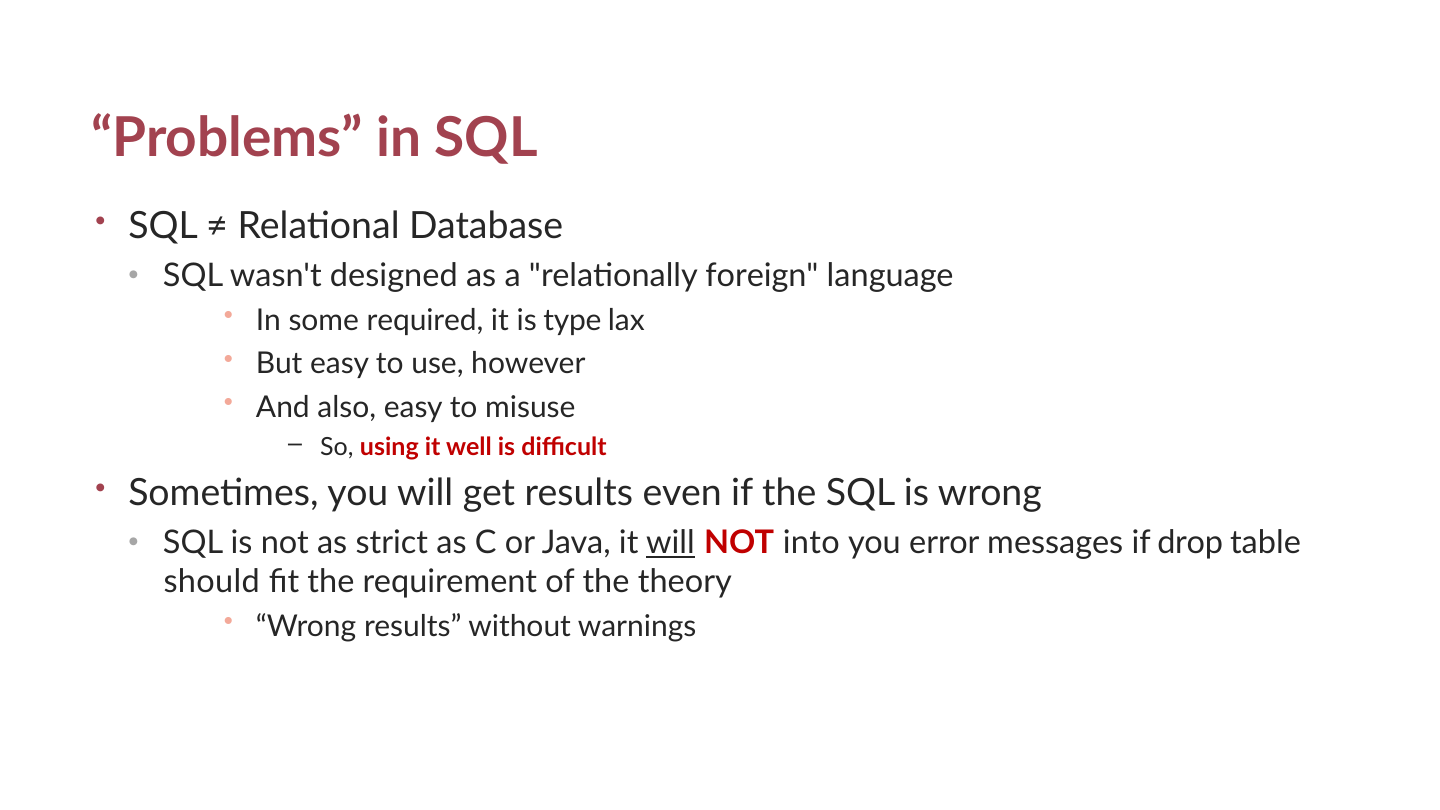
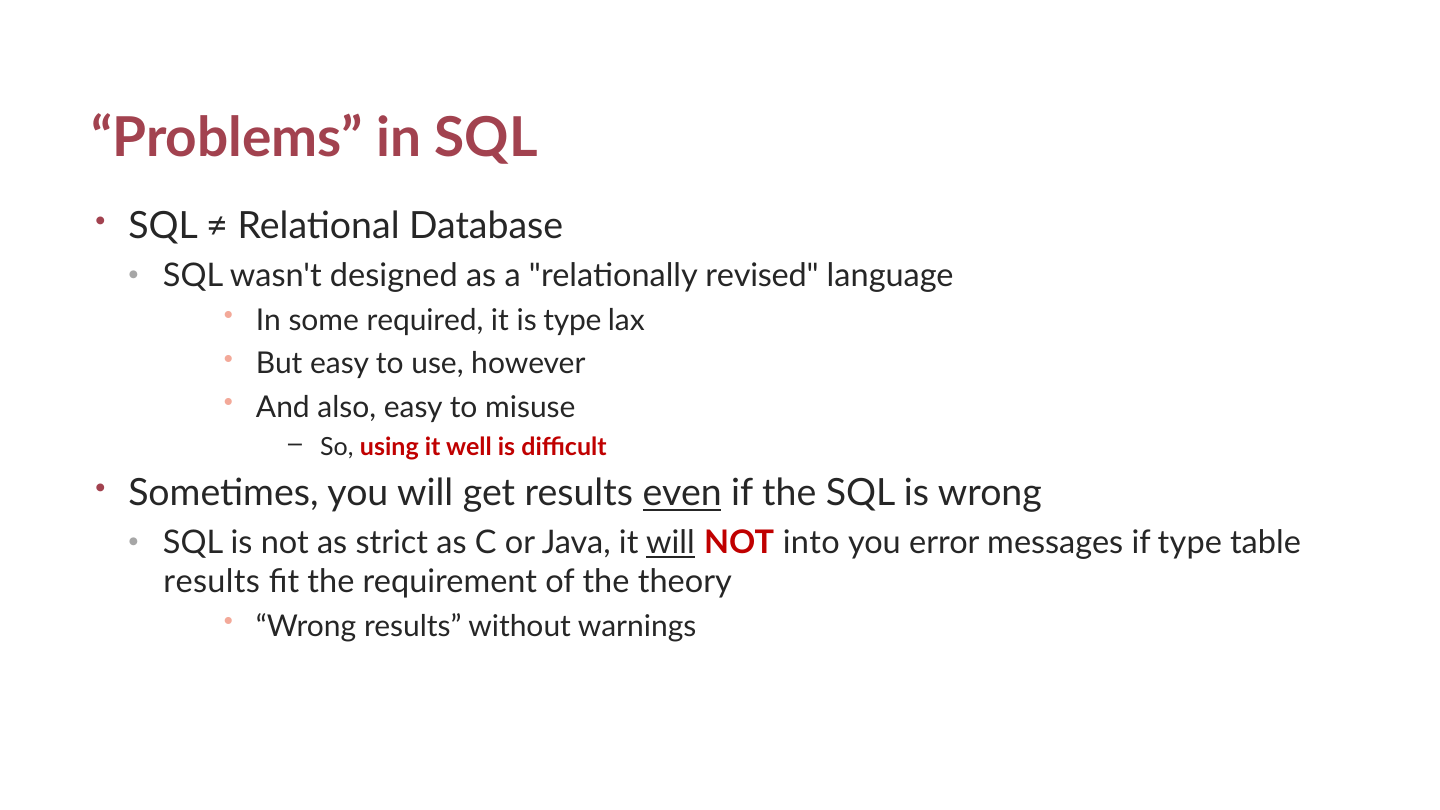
foreign: foreign -> revised (762, 276)
even underline: none -> present (682, 494)
if drop: drop -> type (1190, 543)
should: should -> results (212, 582)
